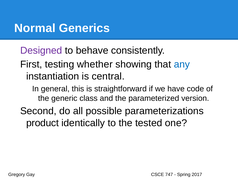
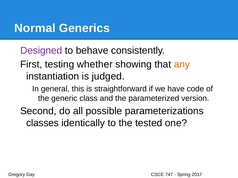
any colour: blue -> orange (182, 65)
central: central -> judged (108, 76)
product: product -> classes (42, 123)
